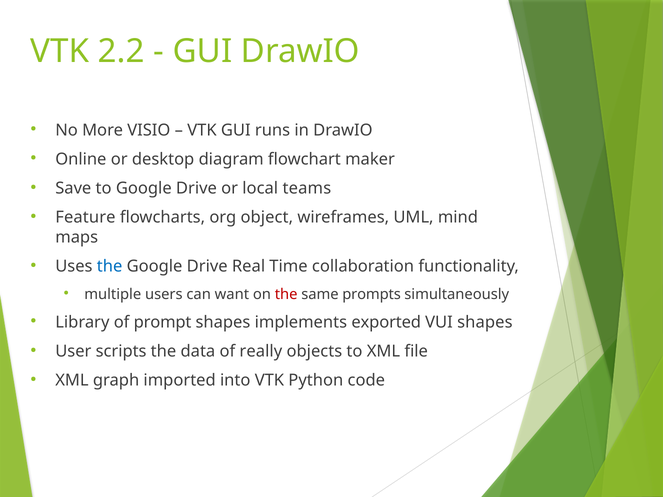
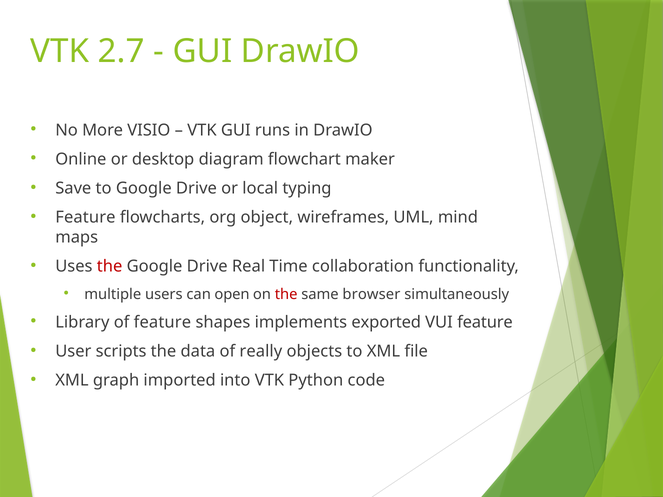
2.2: 2.2 -> 2.7 (121, 51)
teams: teams -> typing (307, 189)
the colour: blue -> red (110, 267)
want: want -> open (232, 294)
prompts: prompts -> browser (371, 294)
of prompt: prompt -> feature (162, 323)
VUI shapes: shapes -> feature (485, 323)
